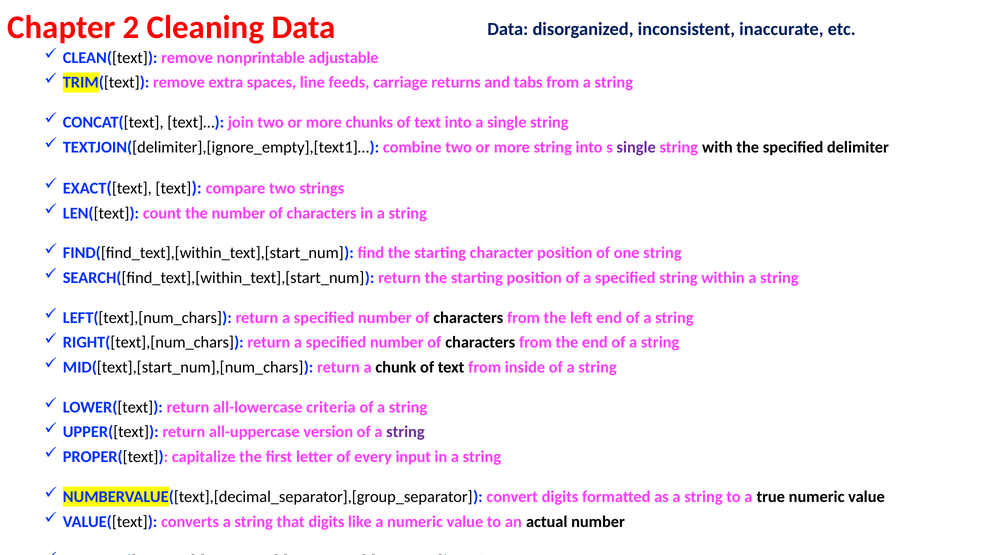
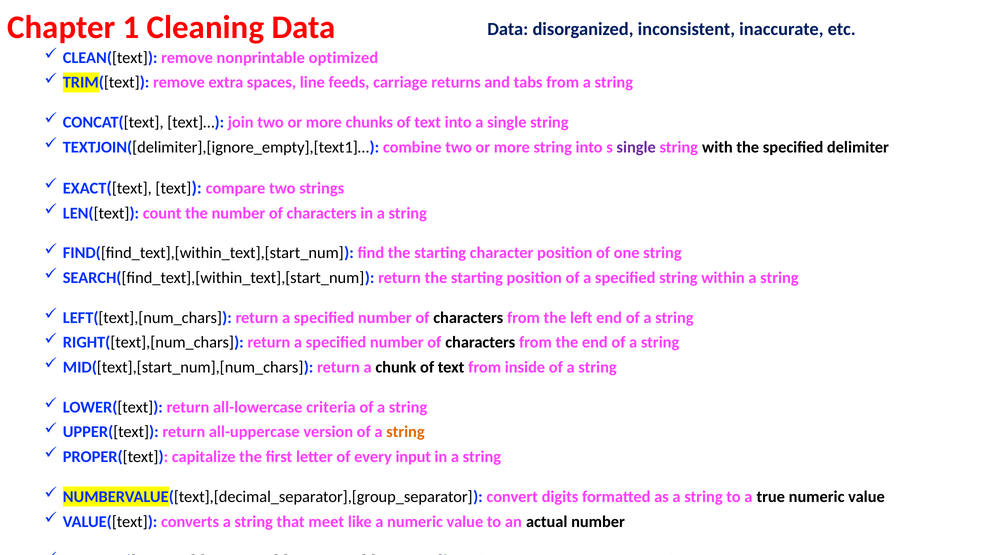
2: 2 -> 1 (131, 28)
adjustable: adjustable -> optimized (343, 58)
string colour: purple -> orange (405, 432)
that digits: digits -> meet (326, 521)
